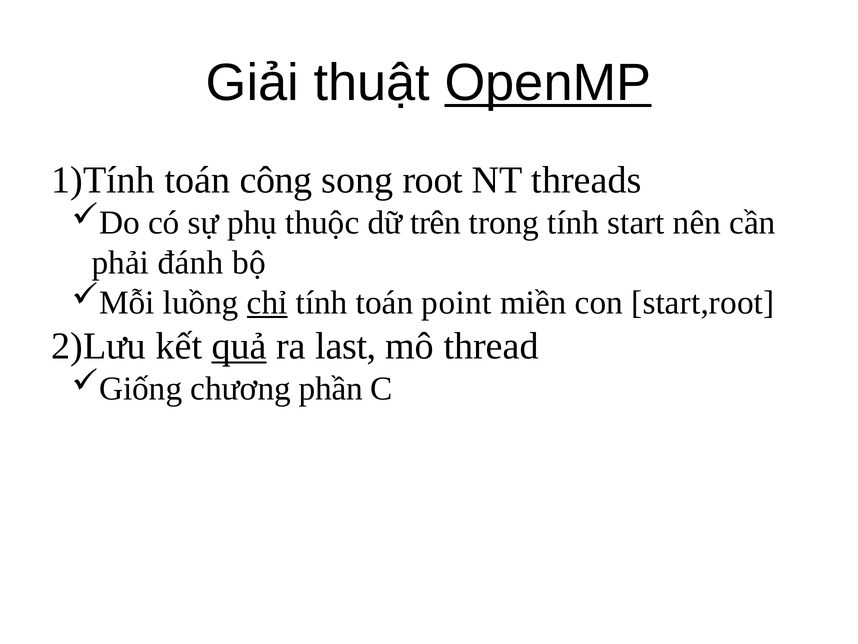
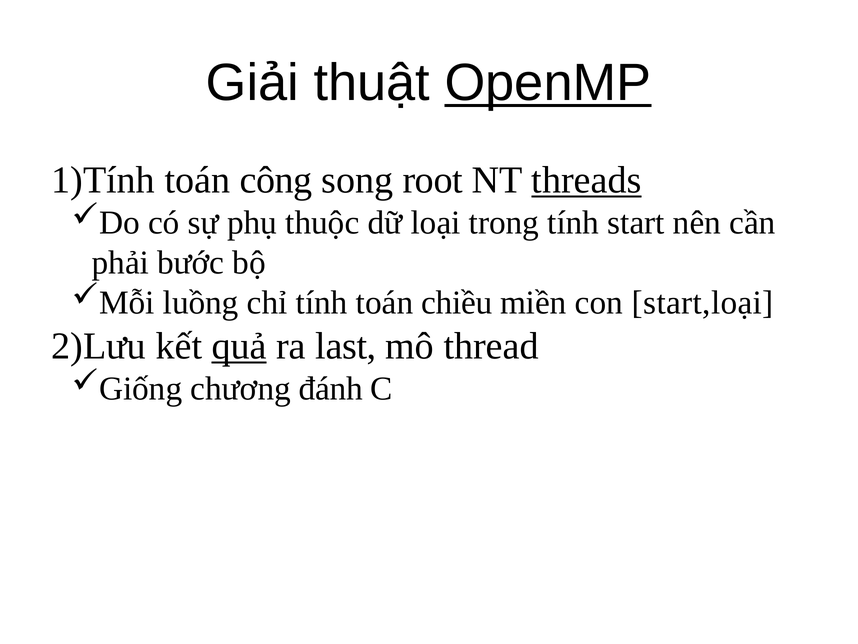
threads underline: none -> present (586, 180)
trên: trên -> loại (436, 223)
đánh: đánh -> bước (191, 263)
chỉ underline: present -> none (267, 303)
point: point -> chiều (457, 303)
start,root: start,root -> start,loại (703, 303)
phần: phần -> đánh (331, 388)
